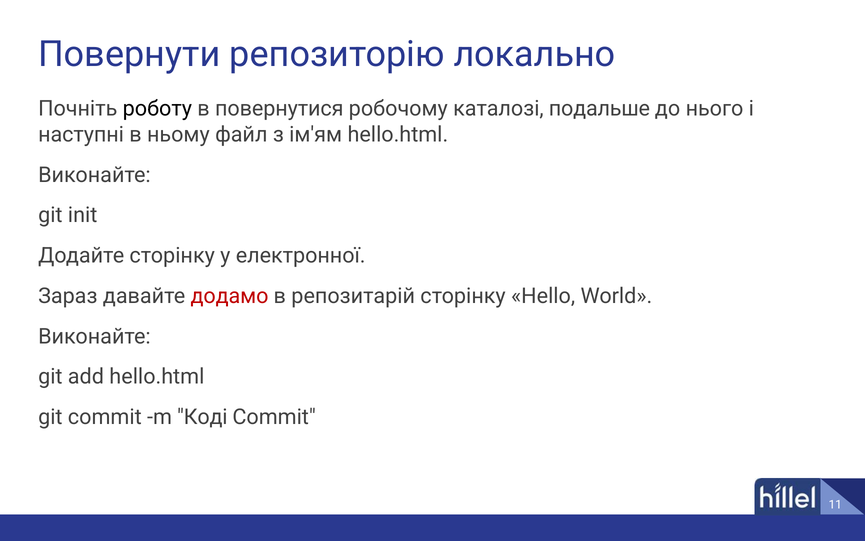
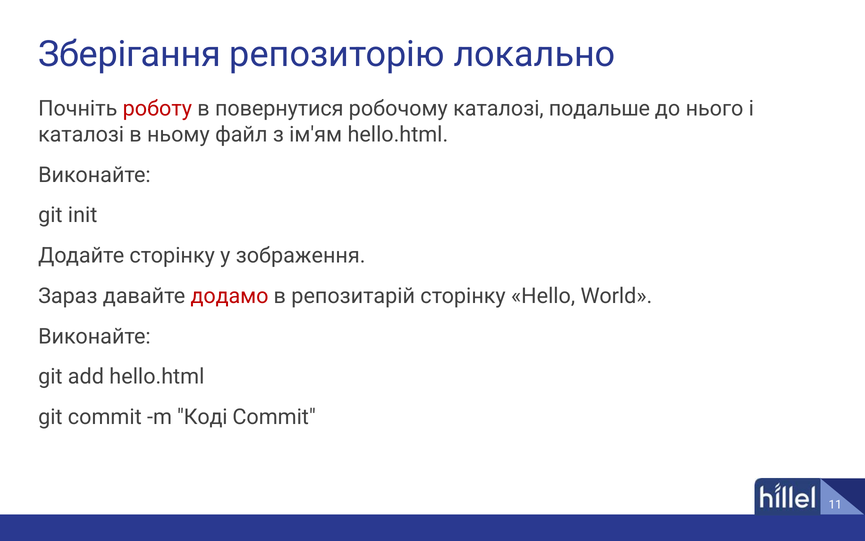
Повернути: Повернути -> Зберігання (129, 54)
роботу colour: black -> red (157, 108)
наступні: наступні -> каталозі (81, 134)
електронної: електронної -> зображення (301, 255)
